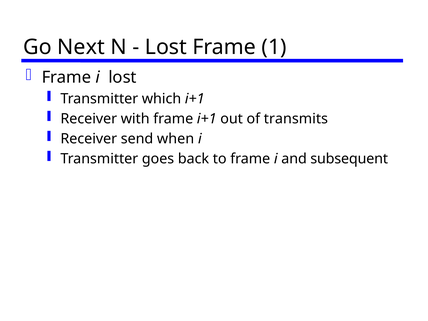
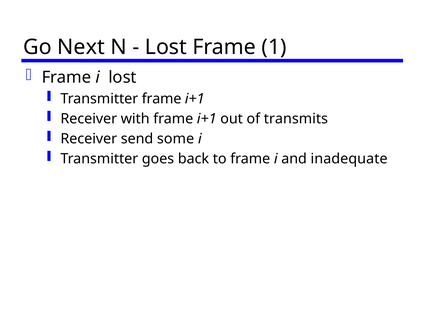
Transmitter which: which -> frame (162, 99)
when: when -> some (176, 139)
subsequent: subsequent -> inadequate (349, 159)
